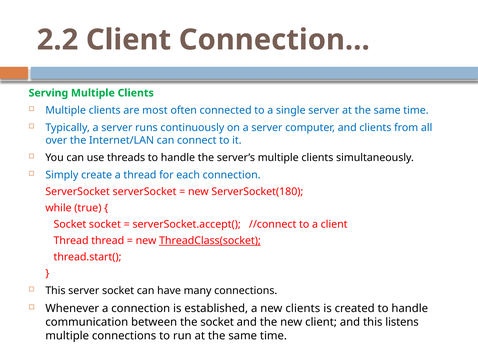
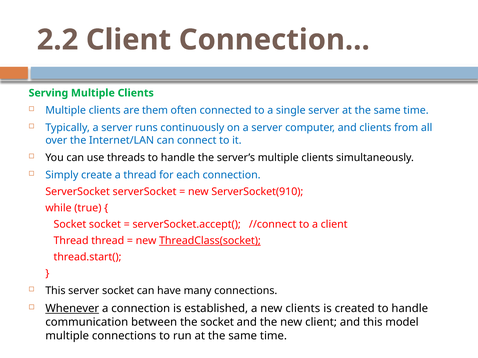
most: most -> them (155, 111)
ServerSocket(180: ServerSocket(180 -> ServerSocket(910 (257, 192)
Whenever underline: none -> present (72, 309)
listens: listens -> model (402, 323)
